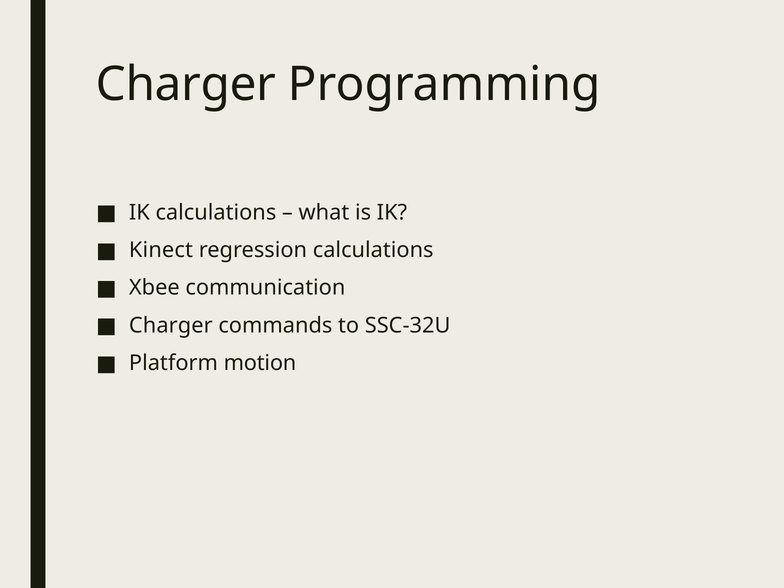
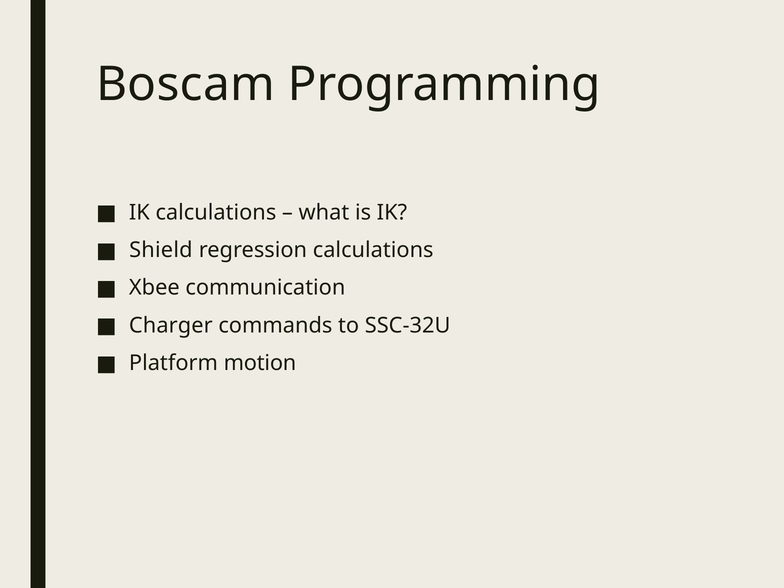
Charger: Charger -> Boscam (186, 85)
Kinect: Kinect -> Shield (161, 250)
